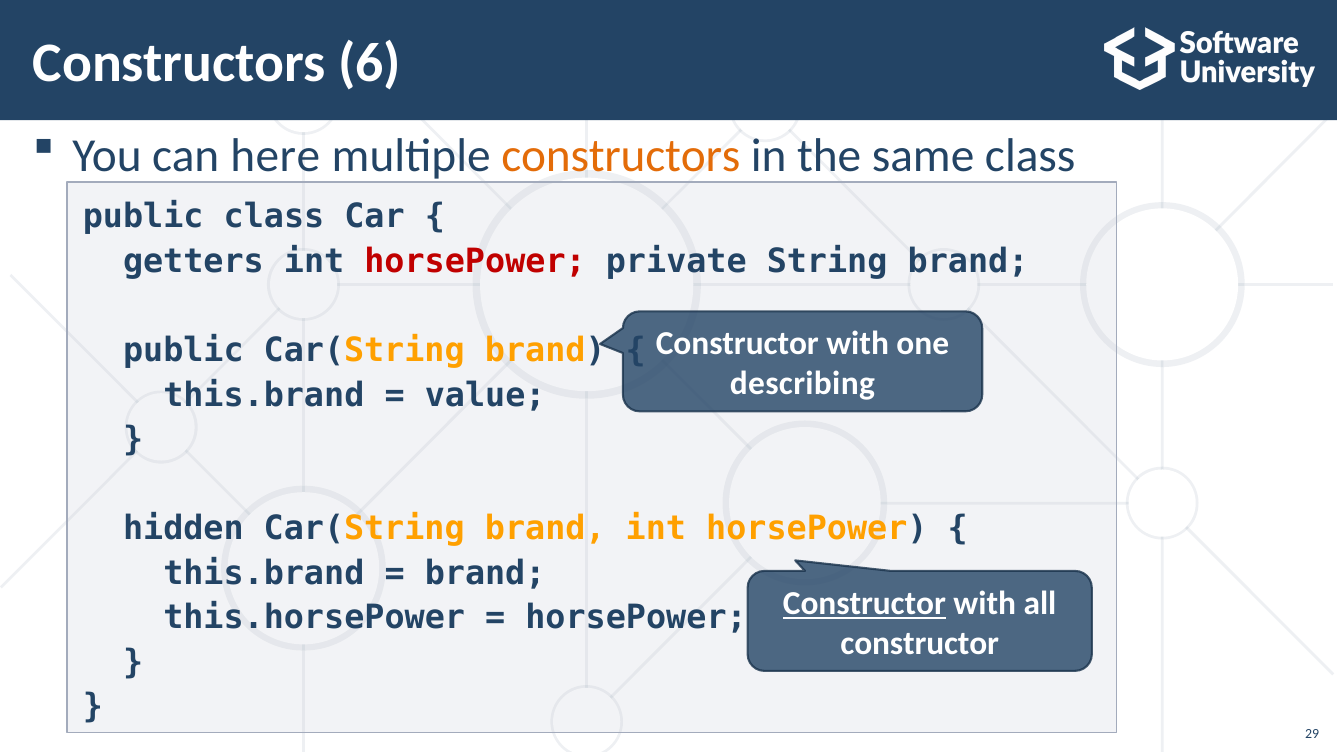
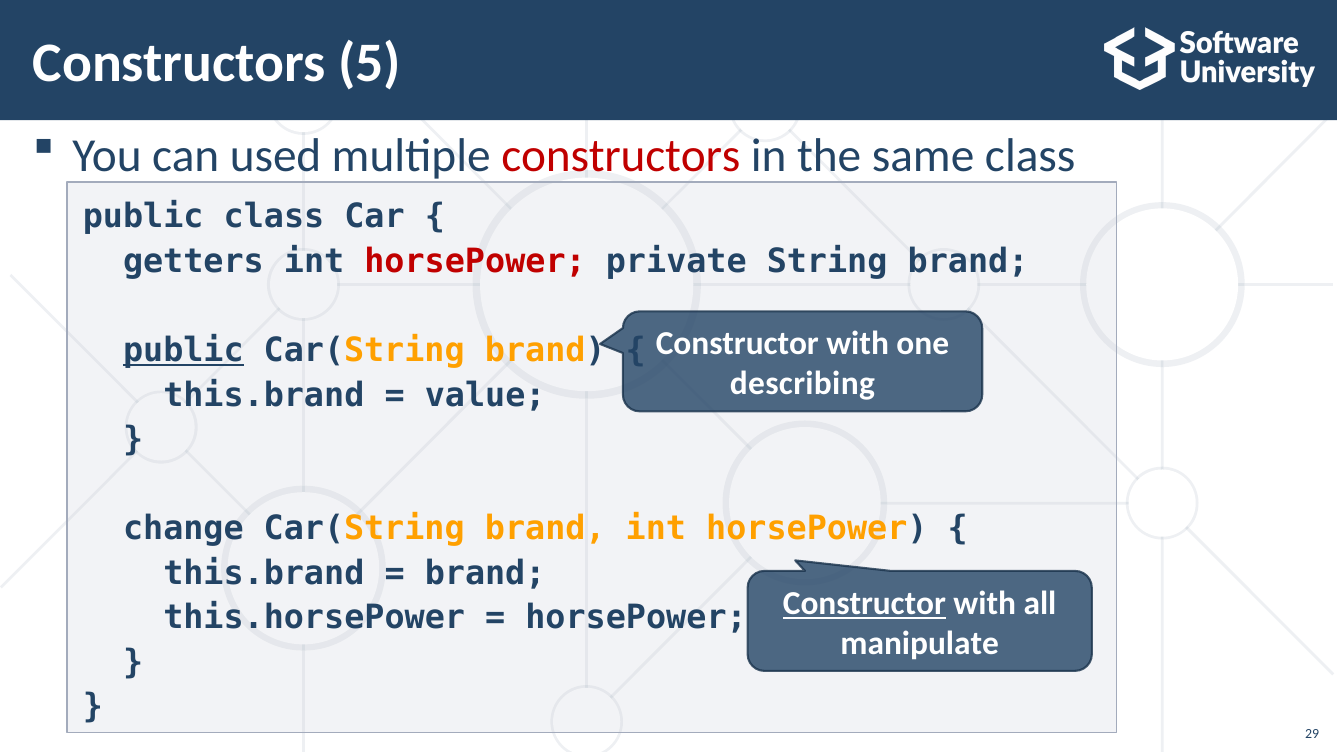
6: 6 -> 5 (369, 63)
here: here -> used (276, 155)
constructors colour: orange -> red (621, 155)
public underline: none -> present (183, 350)
hidden: hidden -> change (183, 529)
constructor: constructor -> manipulate (920, 643)
